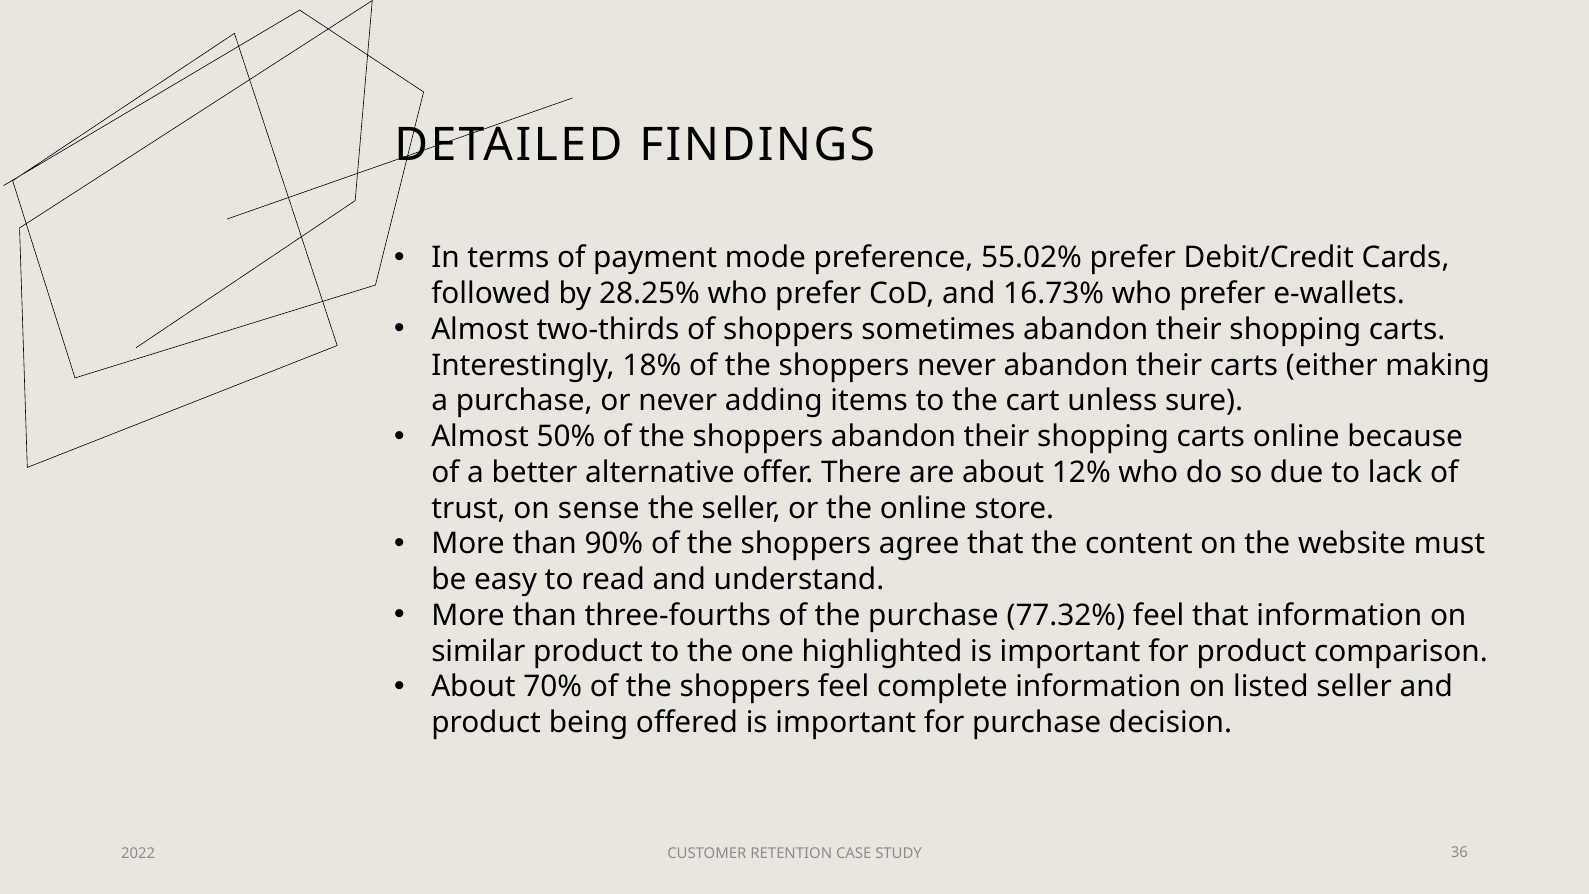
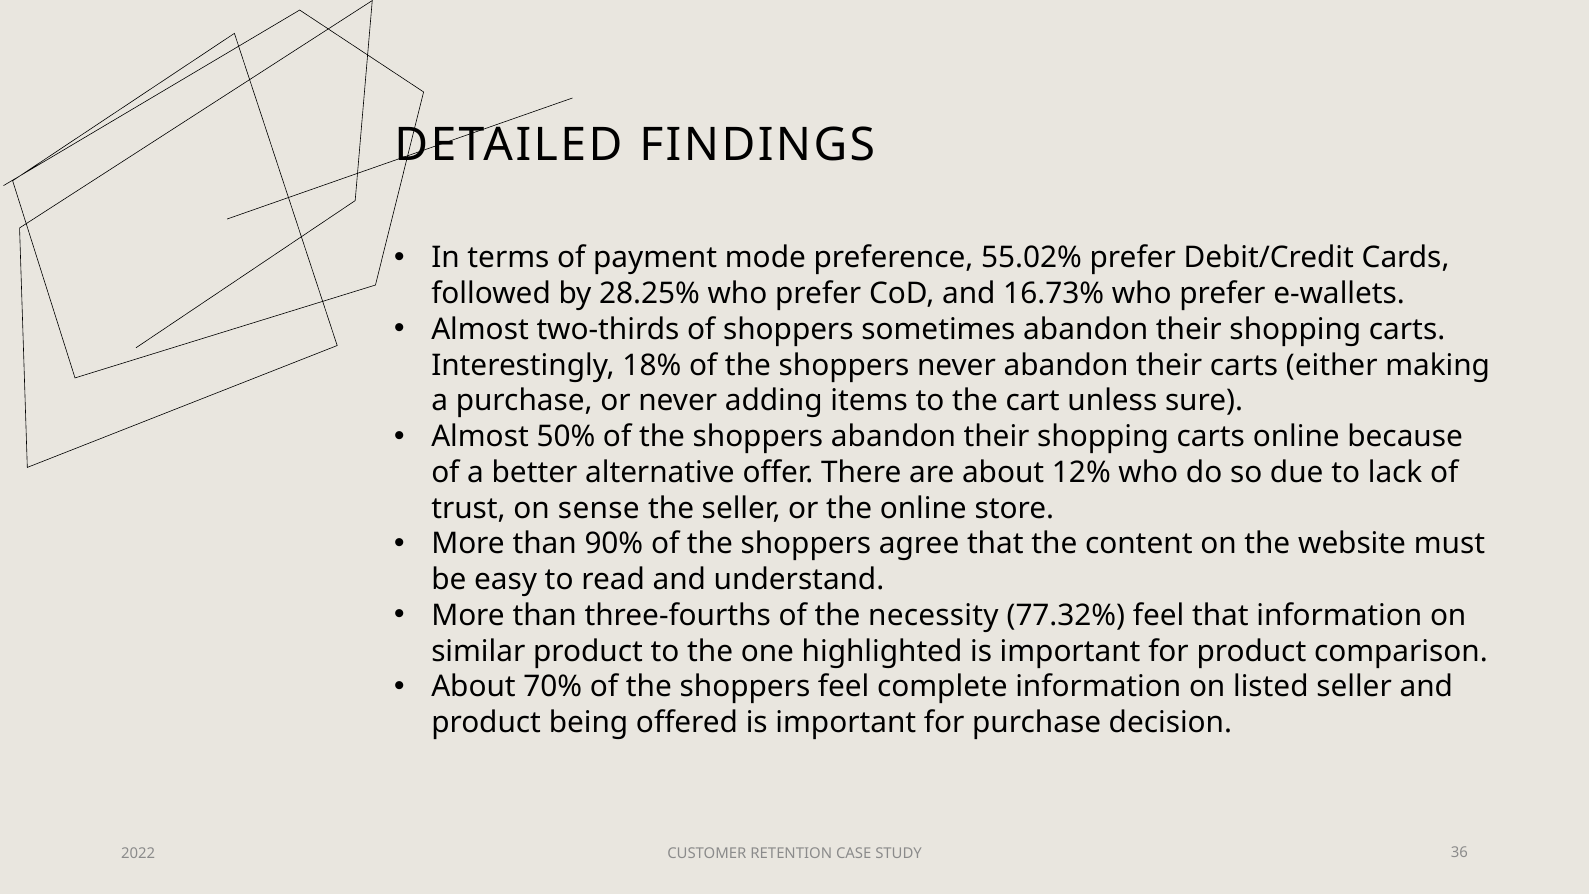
the purchase: purchase -> necessity (933, 616)
